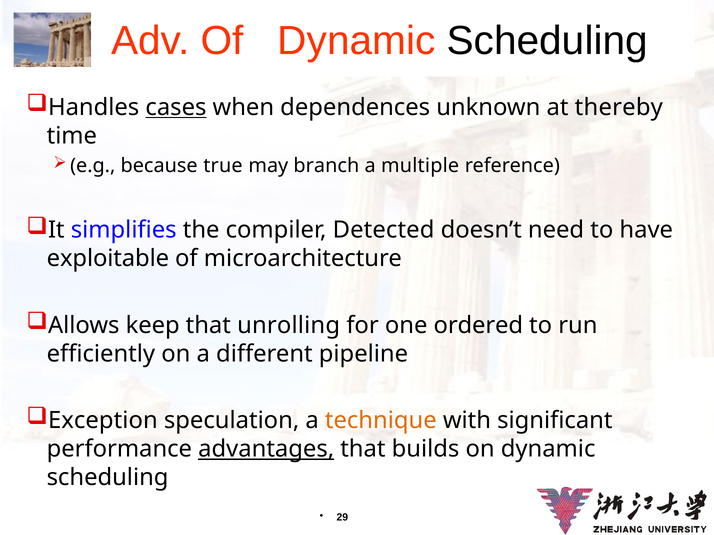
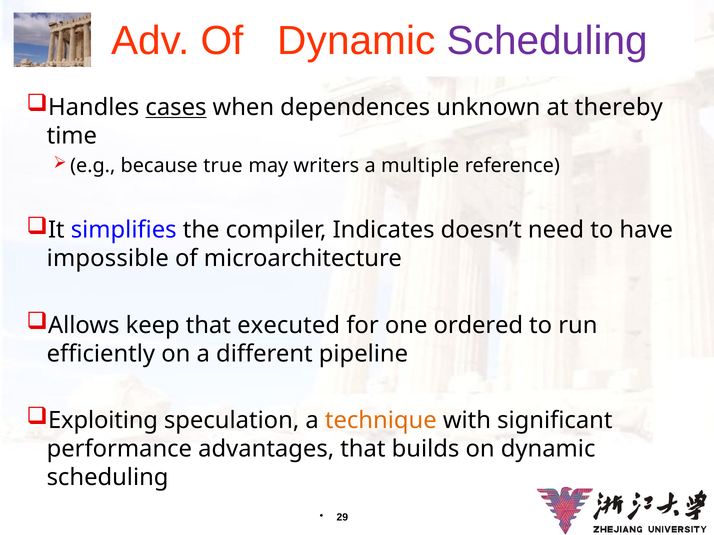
Scheduling colour: black -> purple (547, 41)
branch: branch -> writers (326, 166)
Detected: Detected -> Indicates (384, 230)
exploitable: exploitable -> impossible (108, 259)
unrolling: unrolling -> executed (289, 326)
Exception: Exception -> Exploiting (103, 421)
advantages underline: present -> none (266, 449)
